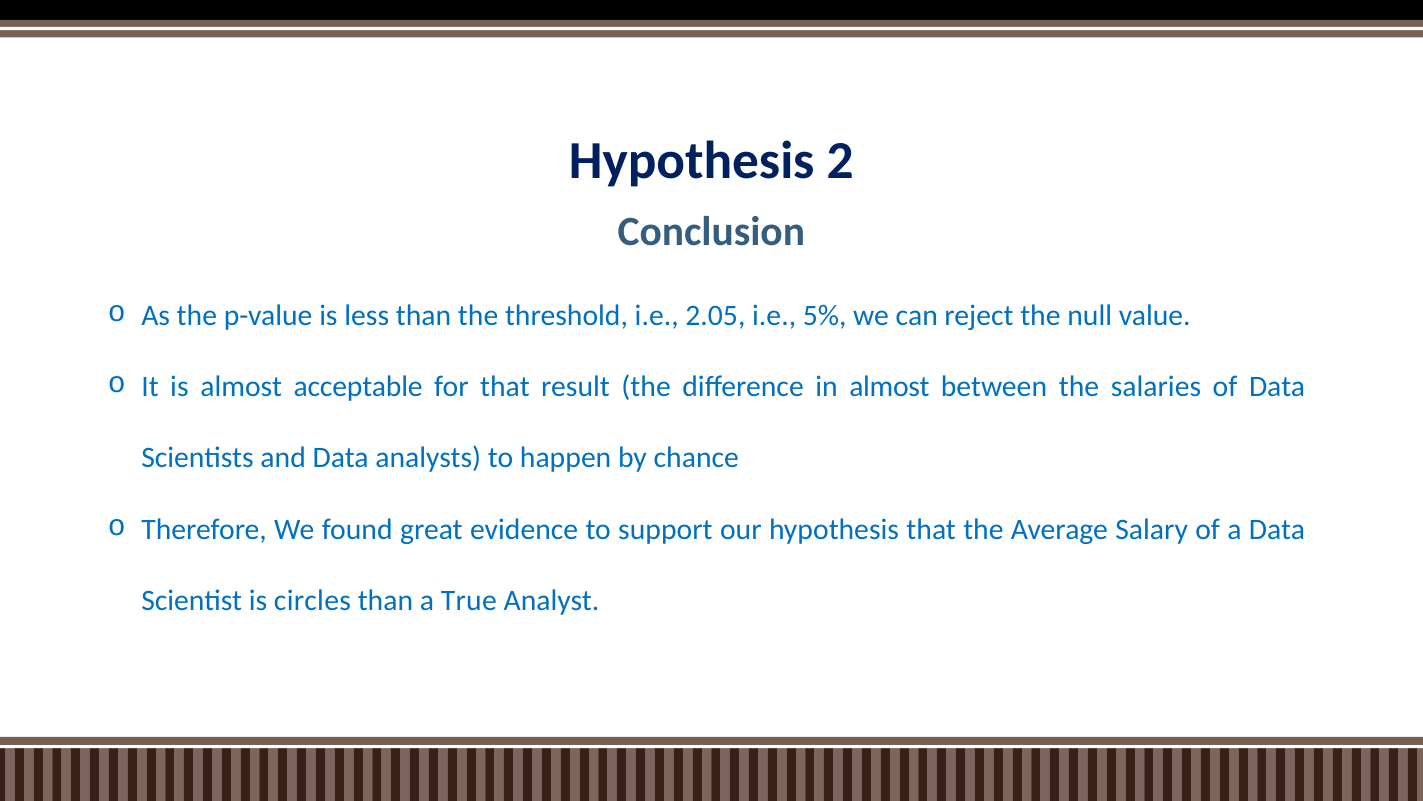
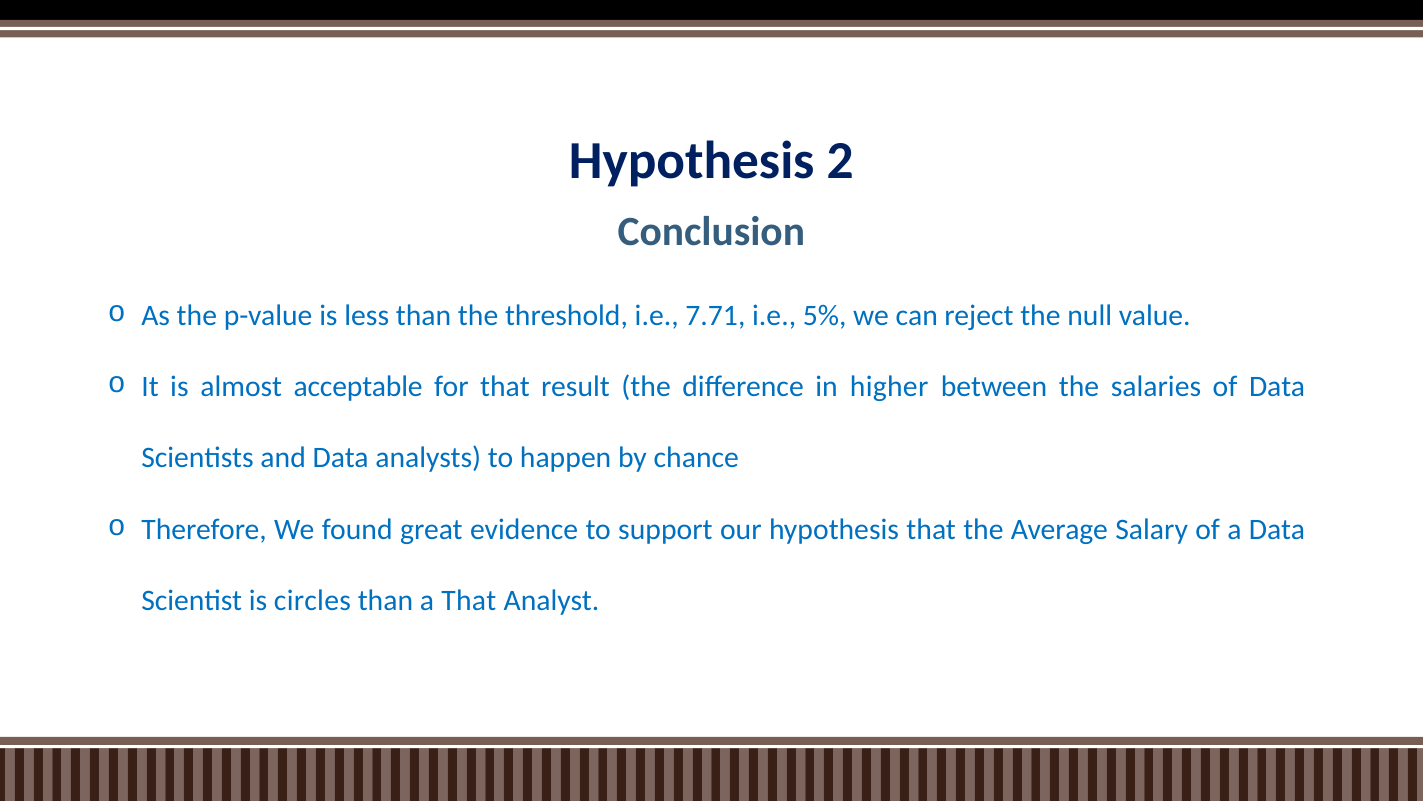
2.05: 2.05 -> 7.71 (715, 315)
in almost: almost -> higher (889, 387)
a True: True -> That (469, 600)
